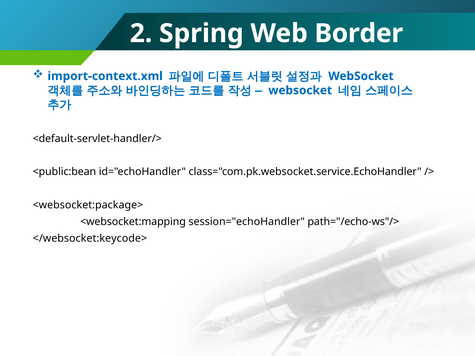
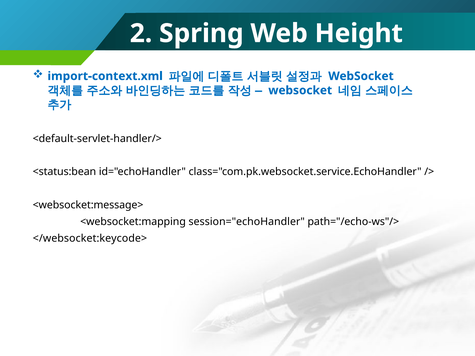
Border: Border -> Height (359, 33)
<public:bean: <public:bean -> <status:bean (64, 172)
<websocket:package>: <websocket:package> -> <websocket:message> (88, 205)
